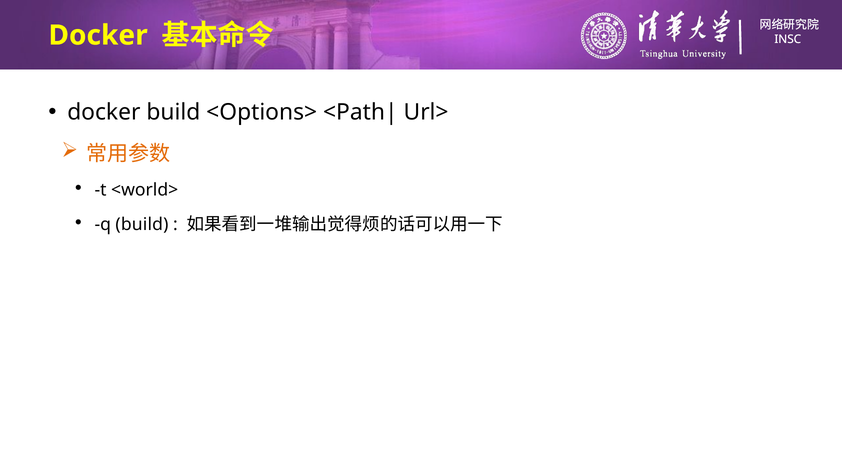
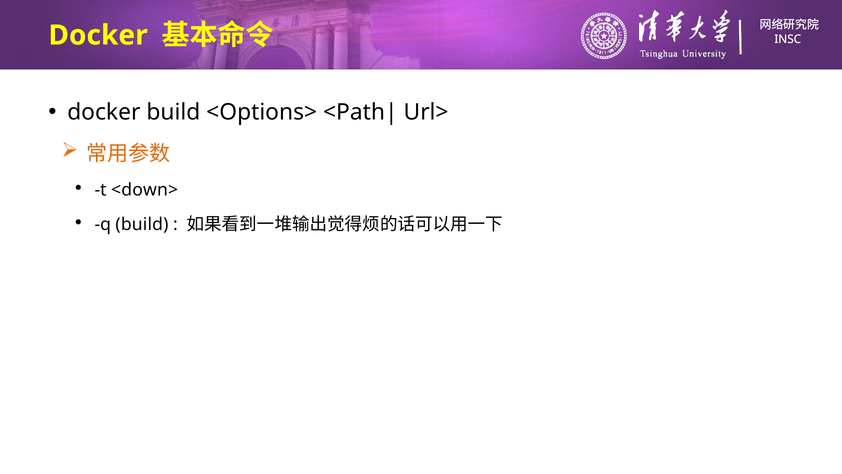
<world>: <world> -> <down> (145, 190)
